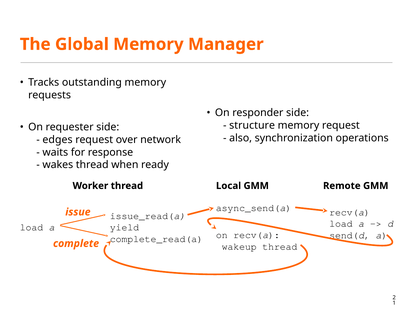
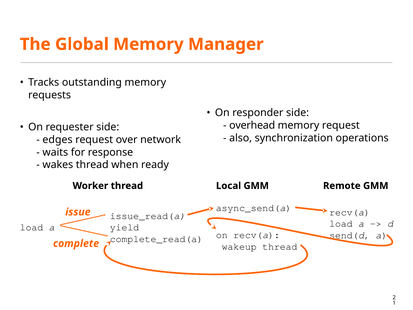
structure: structure -> overhead (252, 125)
